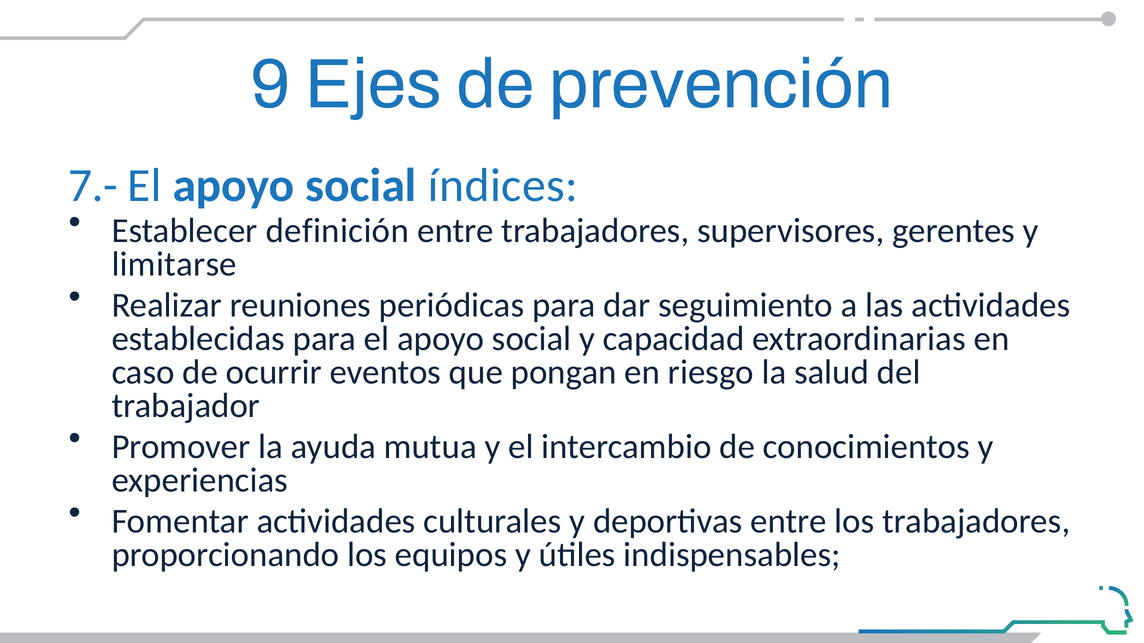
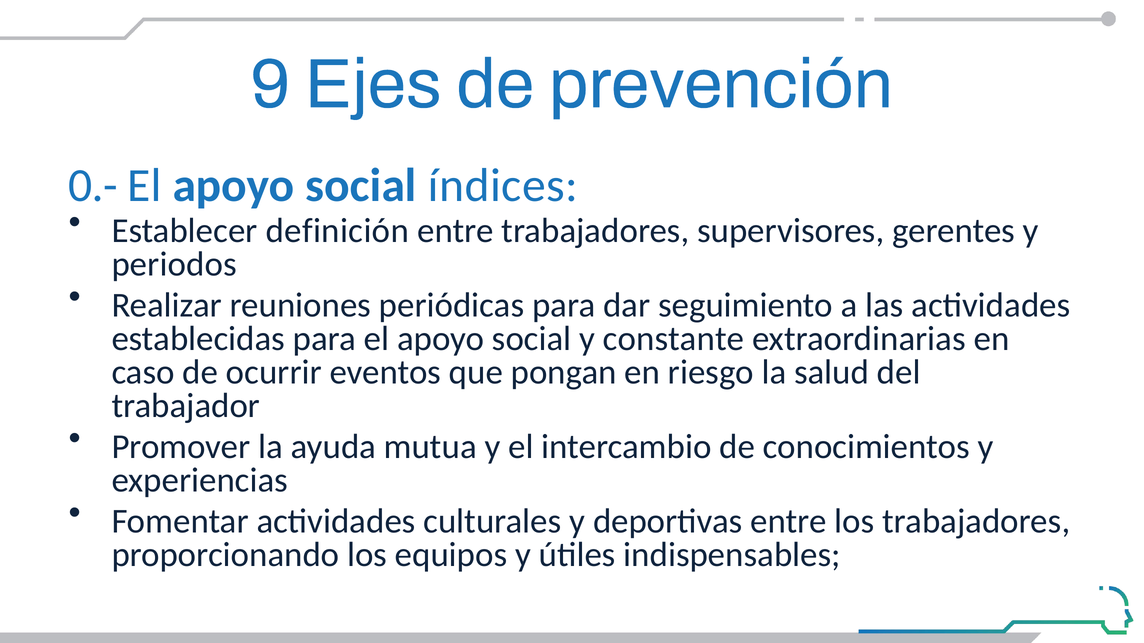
7.-: 7.- -> 0.- (93, 186)
limitarse: limitarse -> periodos (174, 265)
capacidad: capacidad -> constante (674, 339)
